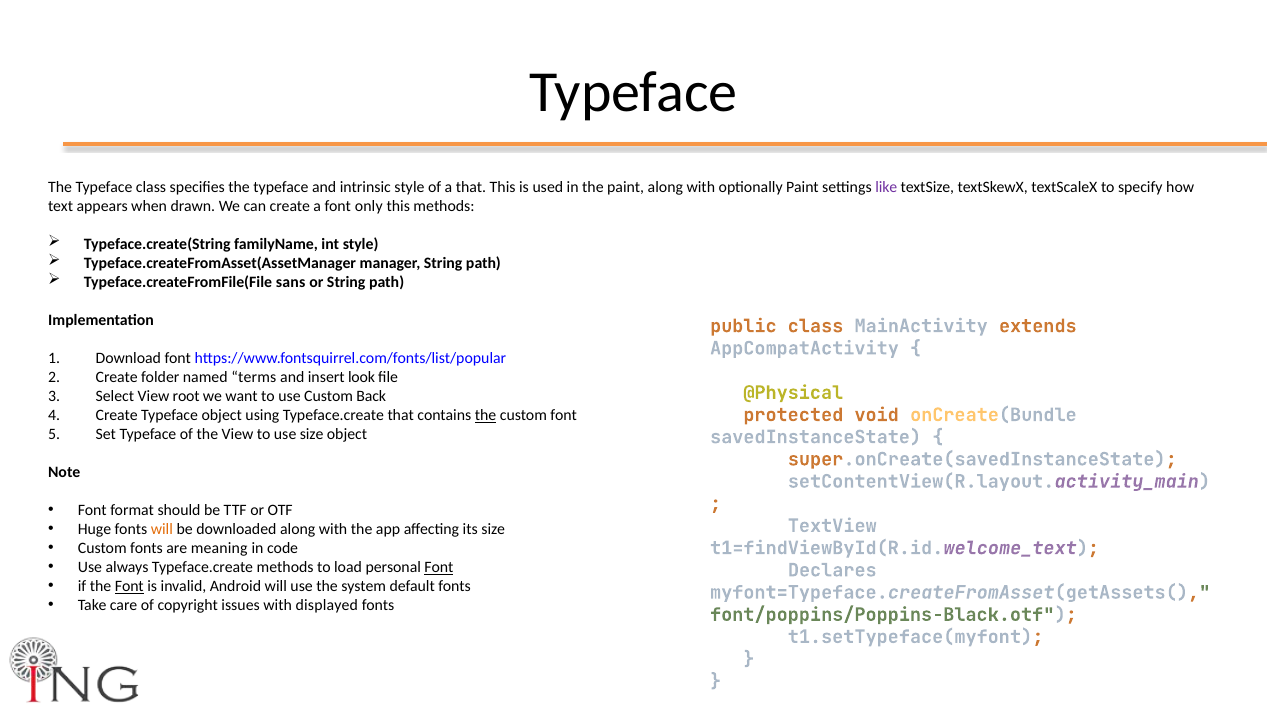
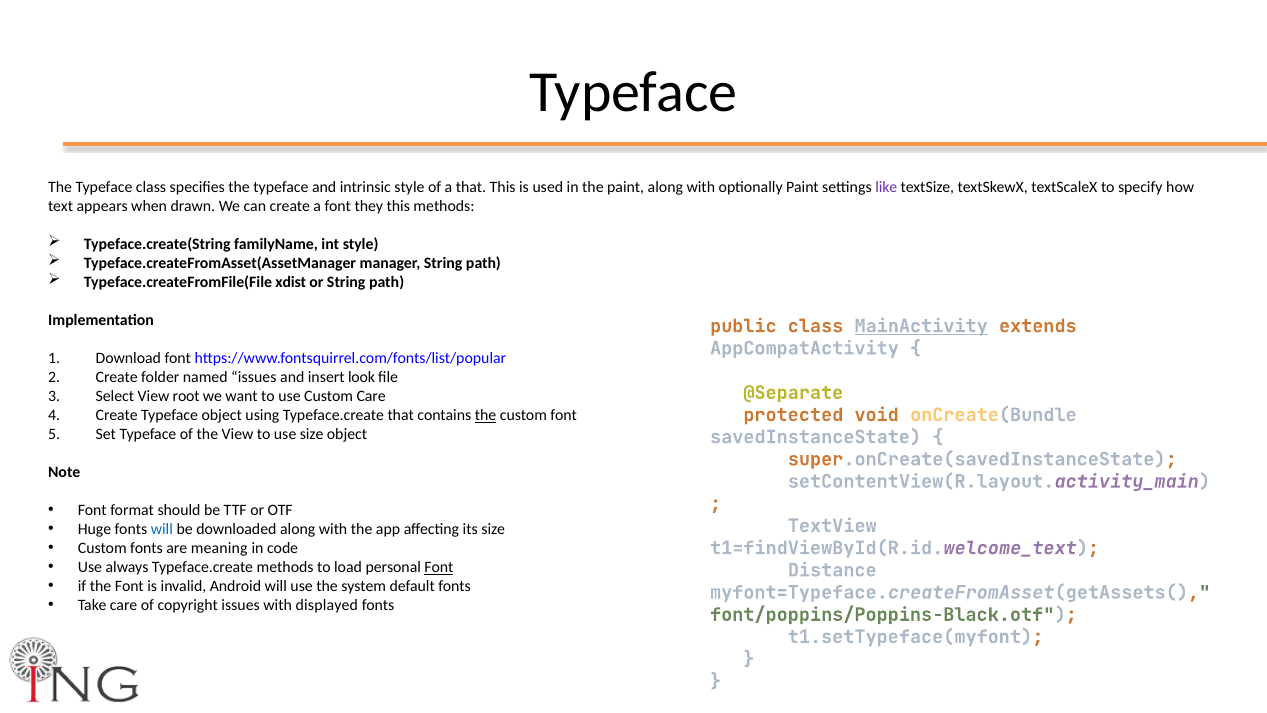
only: only -> they (369, 206)
sans: sans -> xdist (291, 282)
MainActivity underline: none -> present (921, 326)
named terms: terms -> issues (254, 377)
@Physical: @Physical -> @Separate (793, 393)
Custom Back: Back -> Care (371, 396)
will colour: orange -> blue (162, 529)
Declares: Declares -> Distance (832, 570)
Font underline: present -> none (129, 586)
